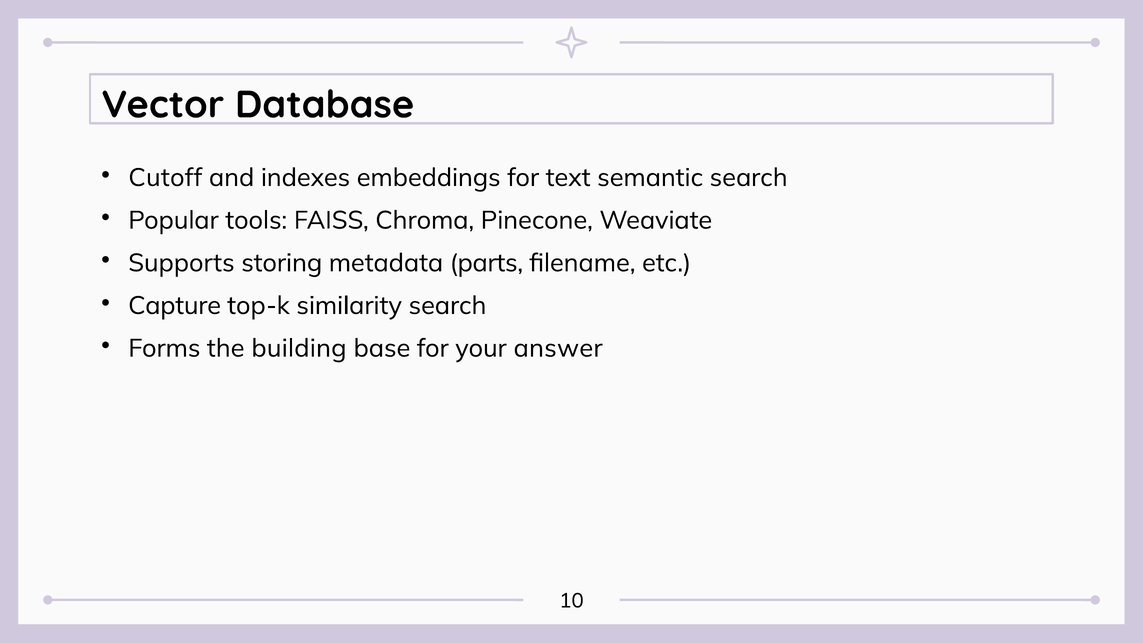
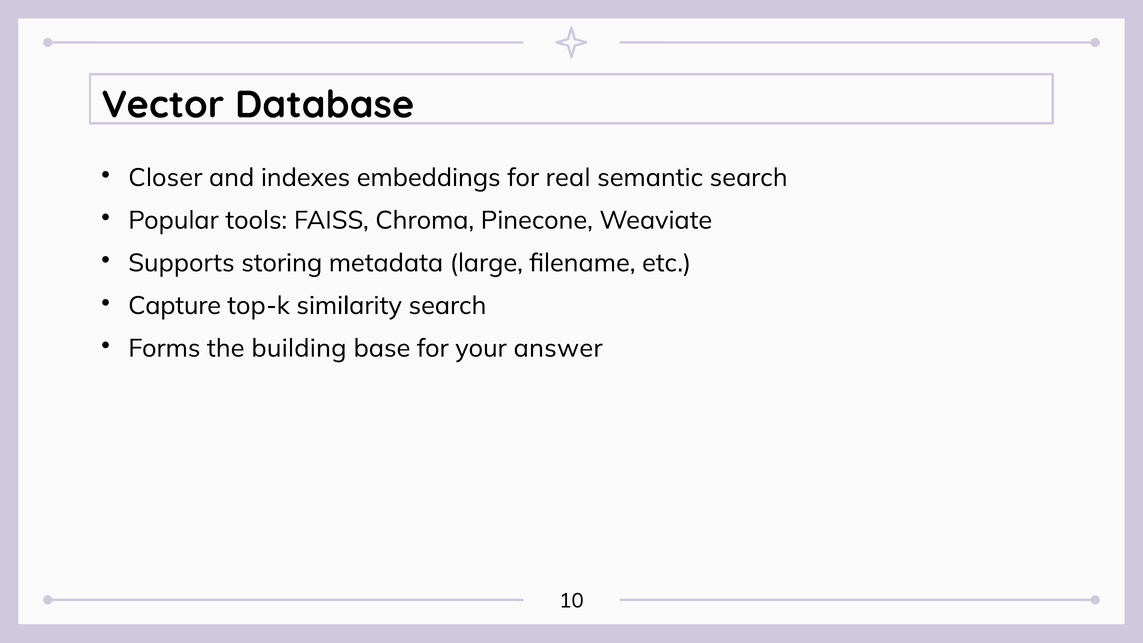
Cutoff: Cutoff -> Closer (165, 178)
text: text -> real (568, 178)
parts: parts -> large (486, 263)
